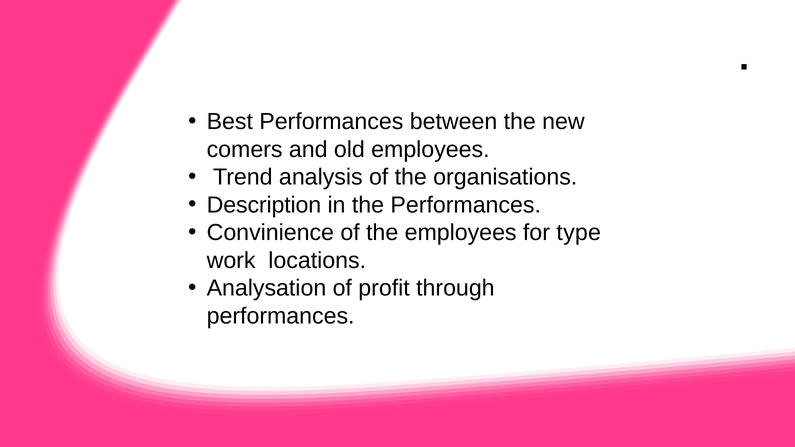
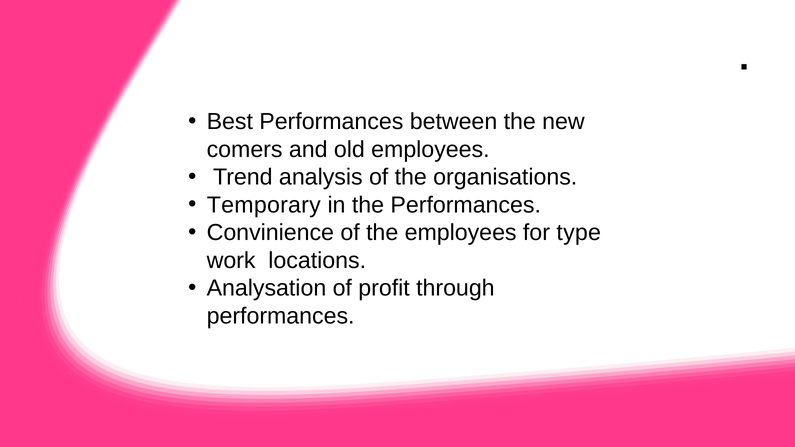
Description: Description -> Temporary (264, 205)
